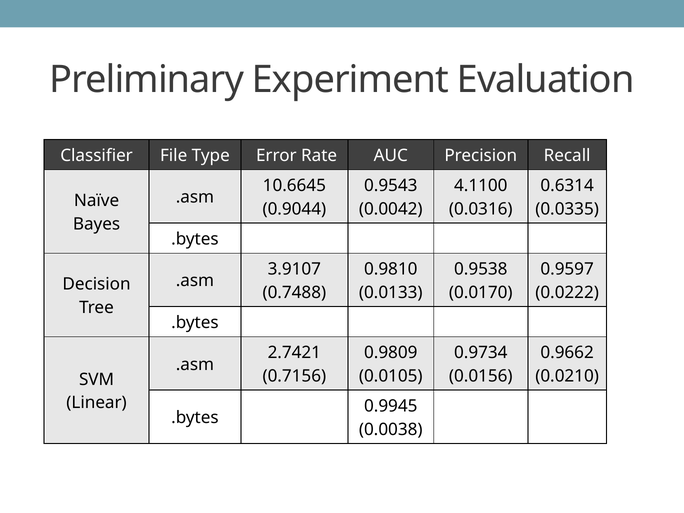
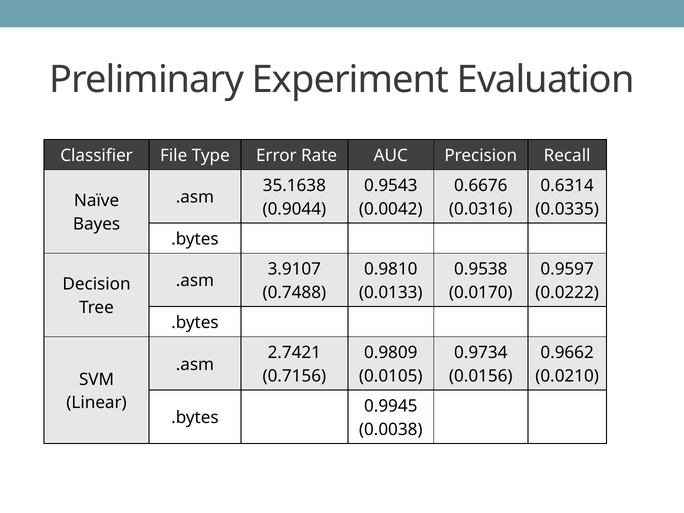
10.6645: 10.6645 -> 35.1638 (294, 186)
4.1100: 4.1100 -> 0.6676 (481, 186)
